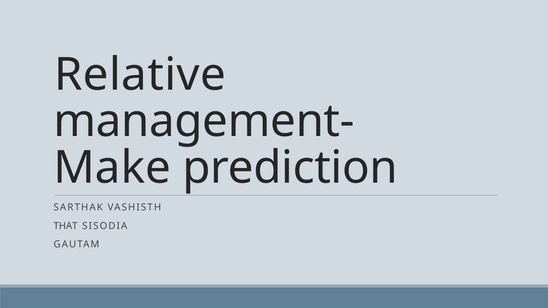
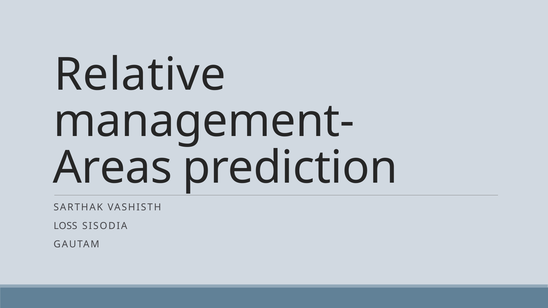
Make: Make -> Areas (113, 168)
THAT: THAT -> LOSS (65, 226)
